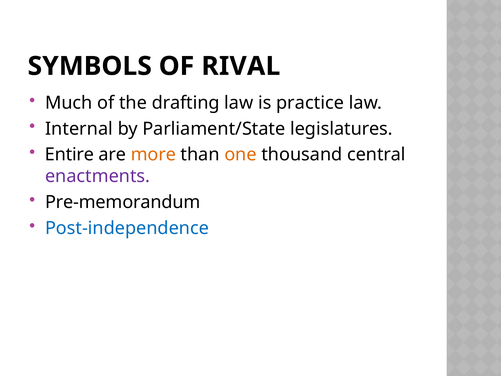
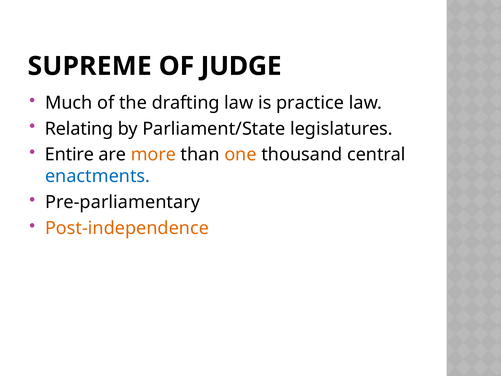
SYMBOLS: SYMBOLS -> SUPREME (90, 66)
RIVAL: RIVAL -> JUDGE (241, 66)
Internal: Internal -> Relating (79, 129)
enactments colour: purple -> blue (98, 176)
Pre-memorandum: Pre-memorandum -> Pre-parliamentary (123, 202)
Post-independence colour: blue -> orange (127, 228)
